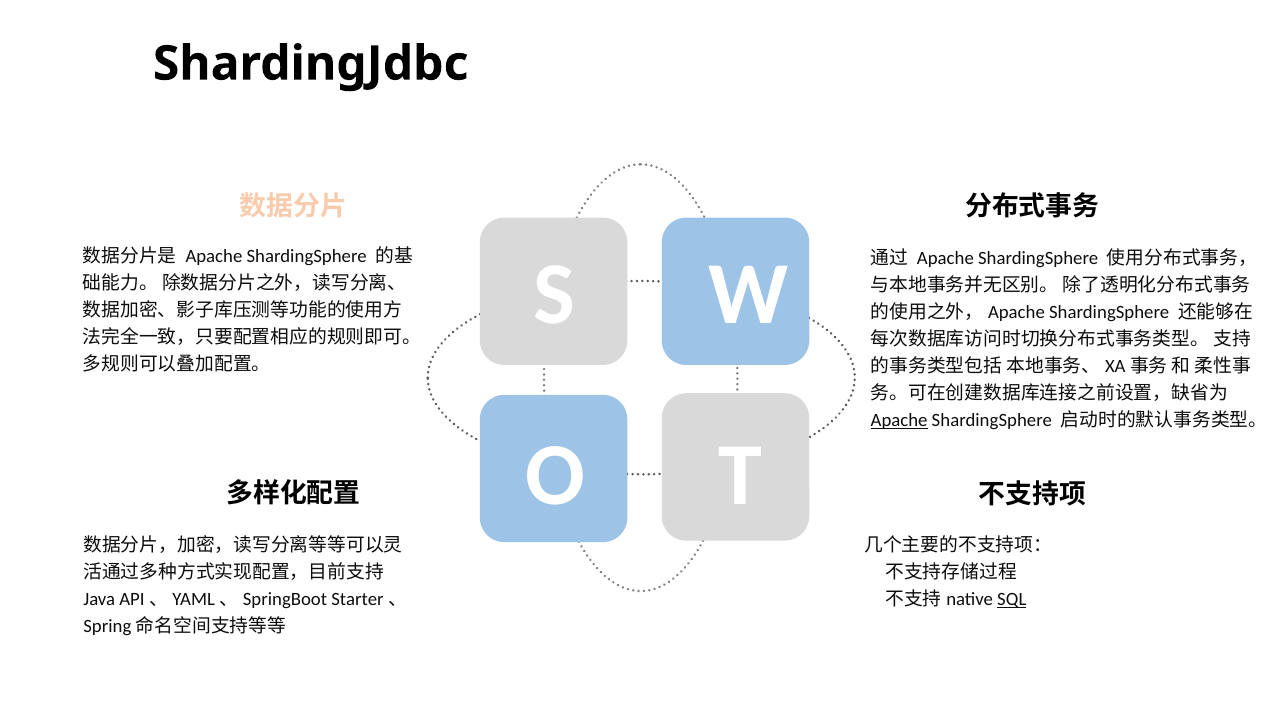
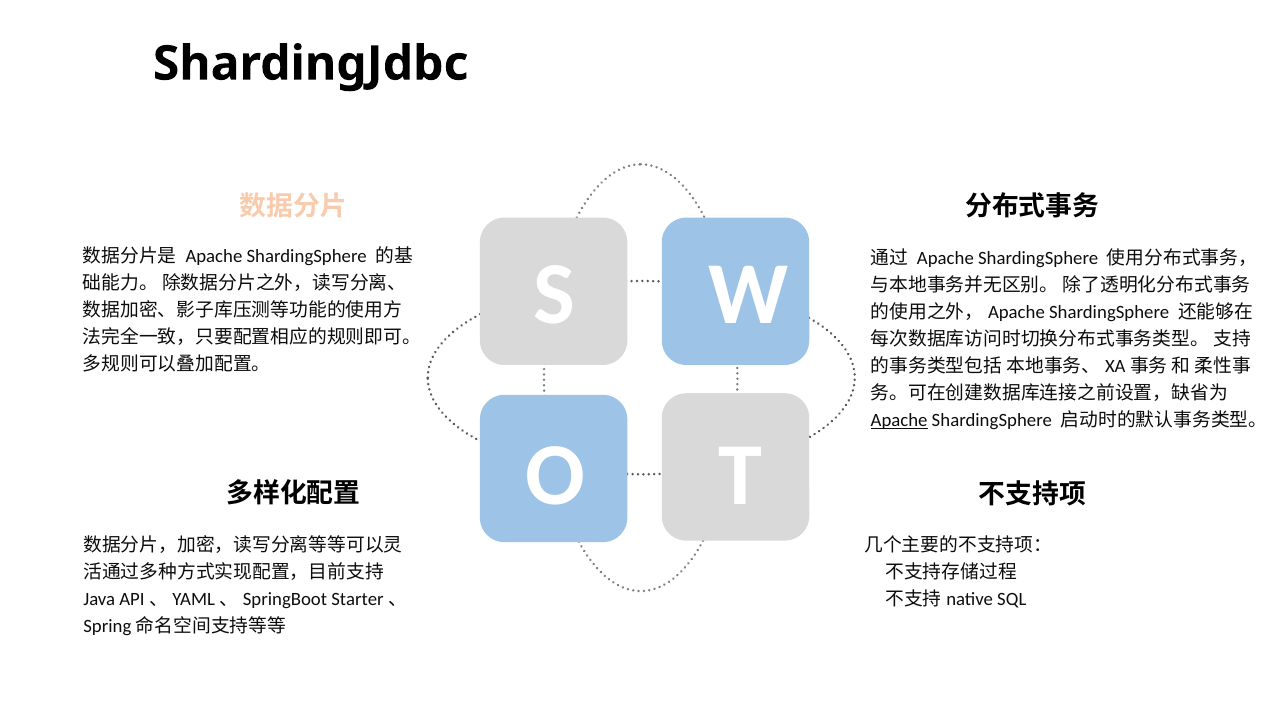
SQL underline: present -> none (1012, 599)
